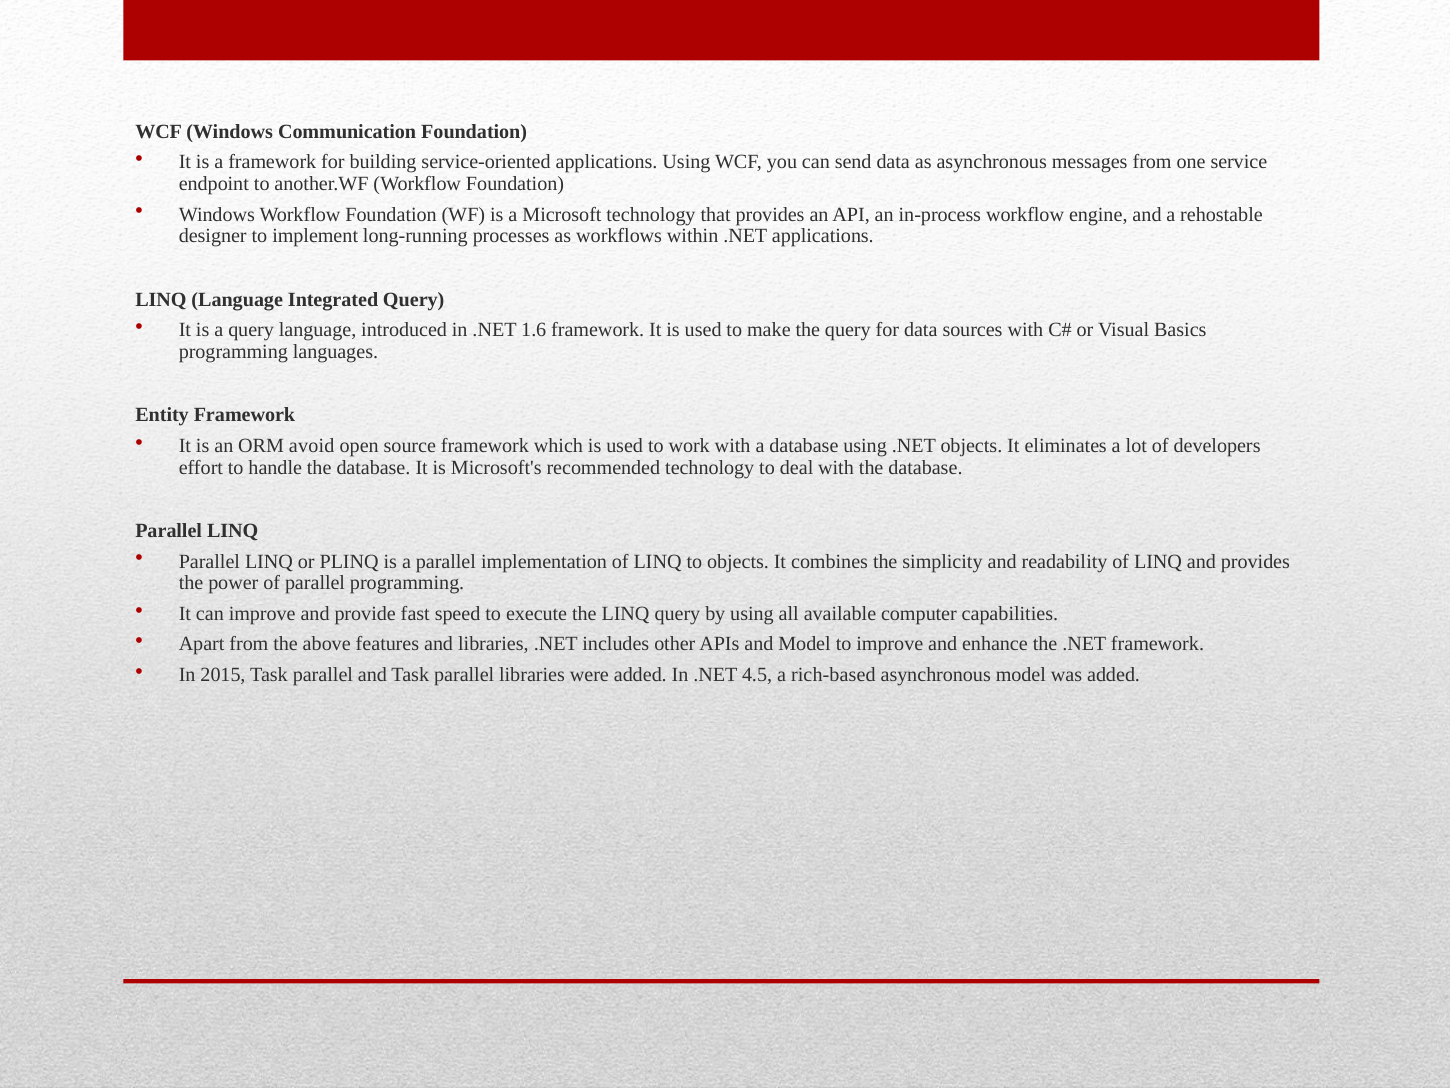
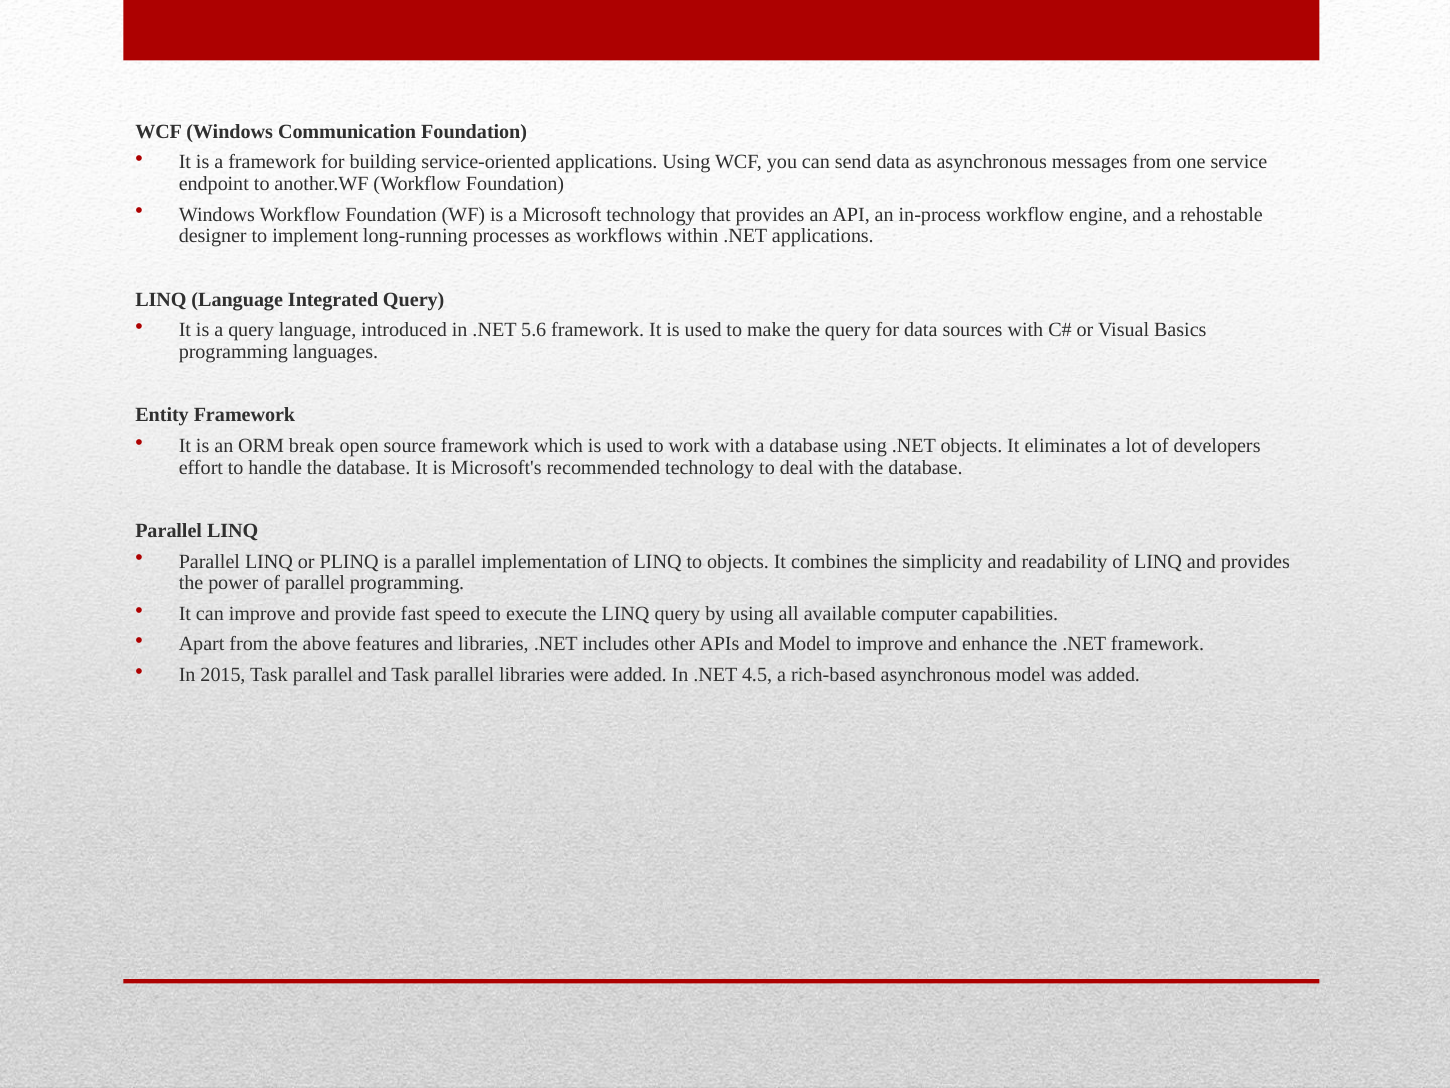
1.6: 1.6 -> 5.6 (534, 330)
avoid: avoid -> break (312, 446)
